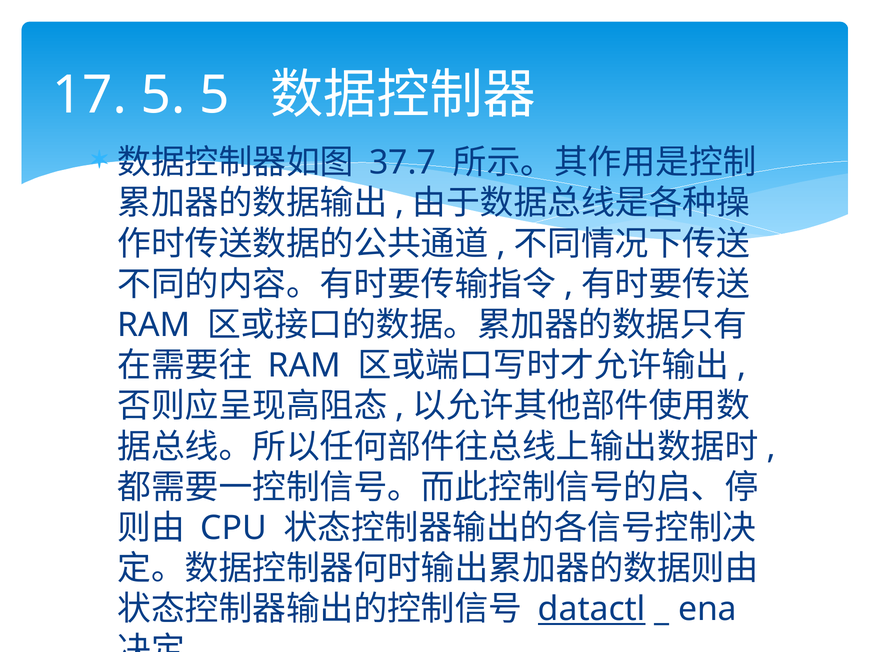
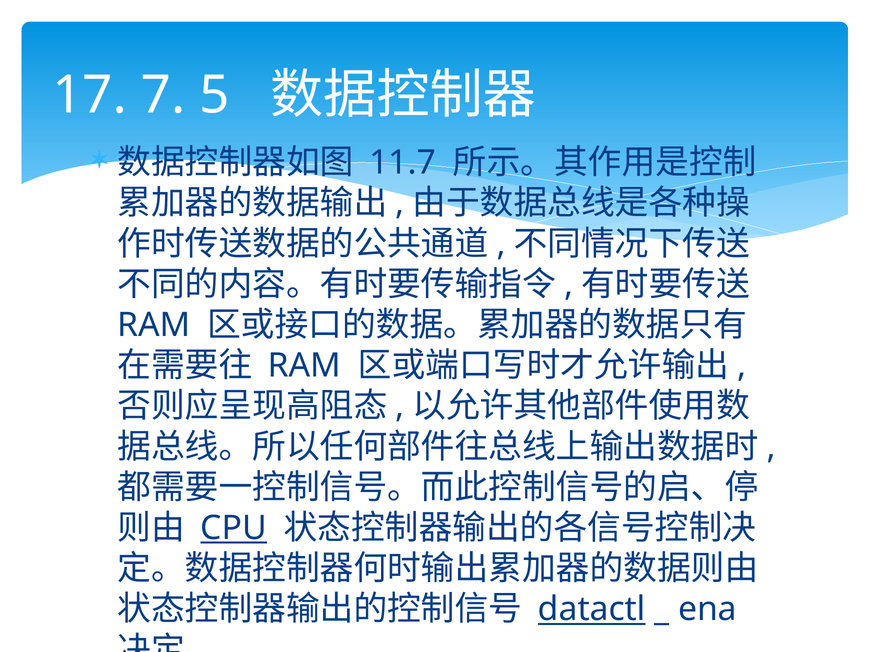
17 5: 5 -> 7 (163, 95)
37.7: 37.7 -> 11.7 (403, 163)
CPU underline: none -> present (234, 528)
